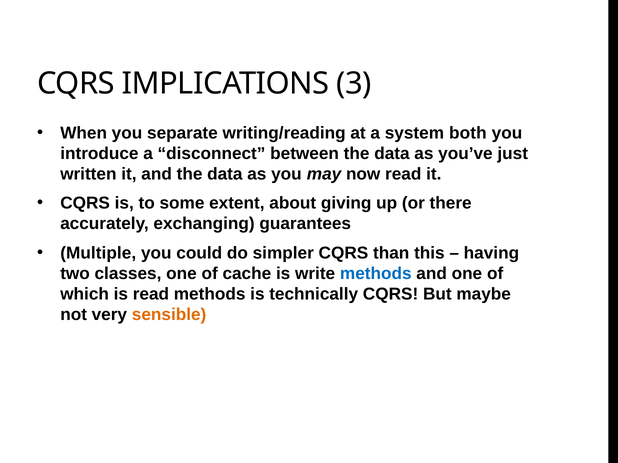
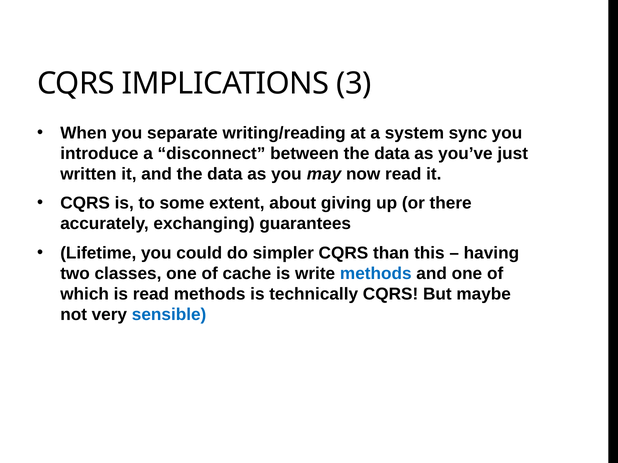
both: both -> sync (468, 133)
Multiple: Multiple -> Lifetime (98, 253)
sensible colour: orange -> blue (169, 315)
